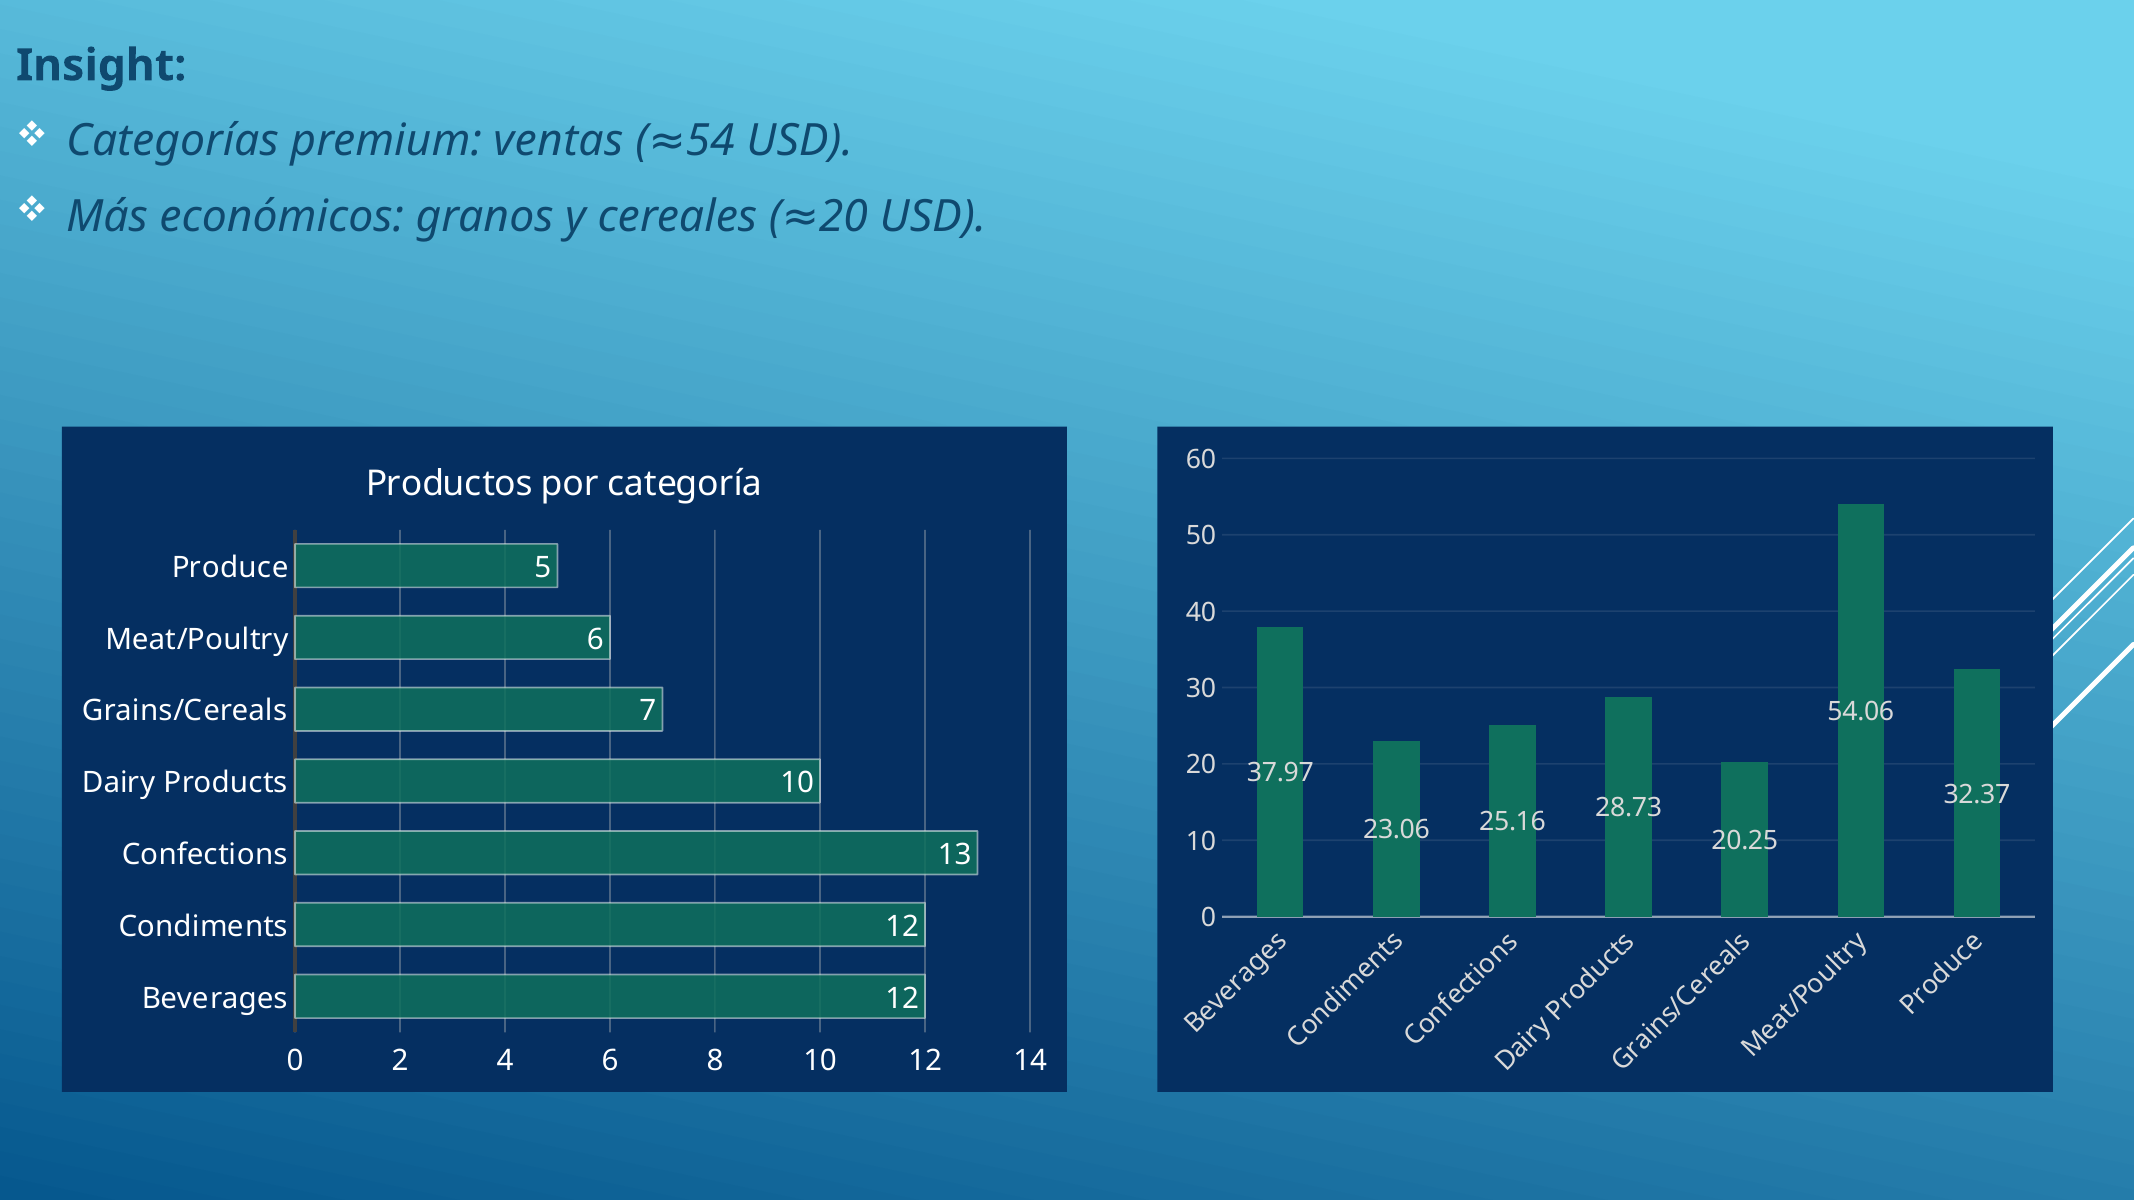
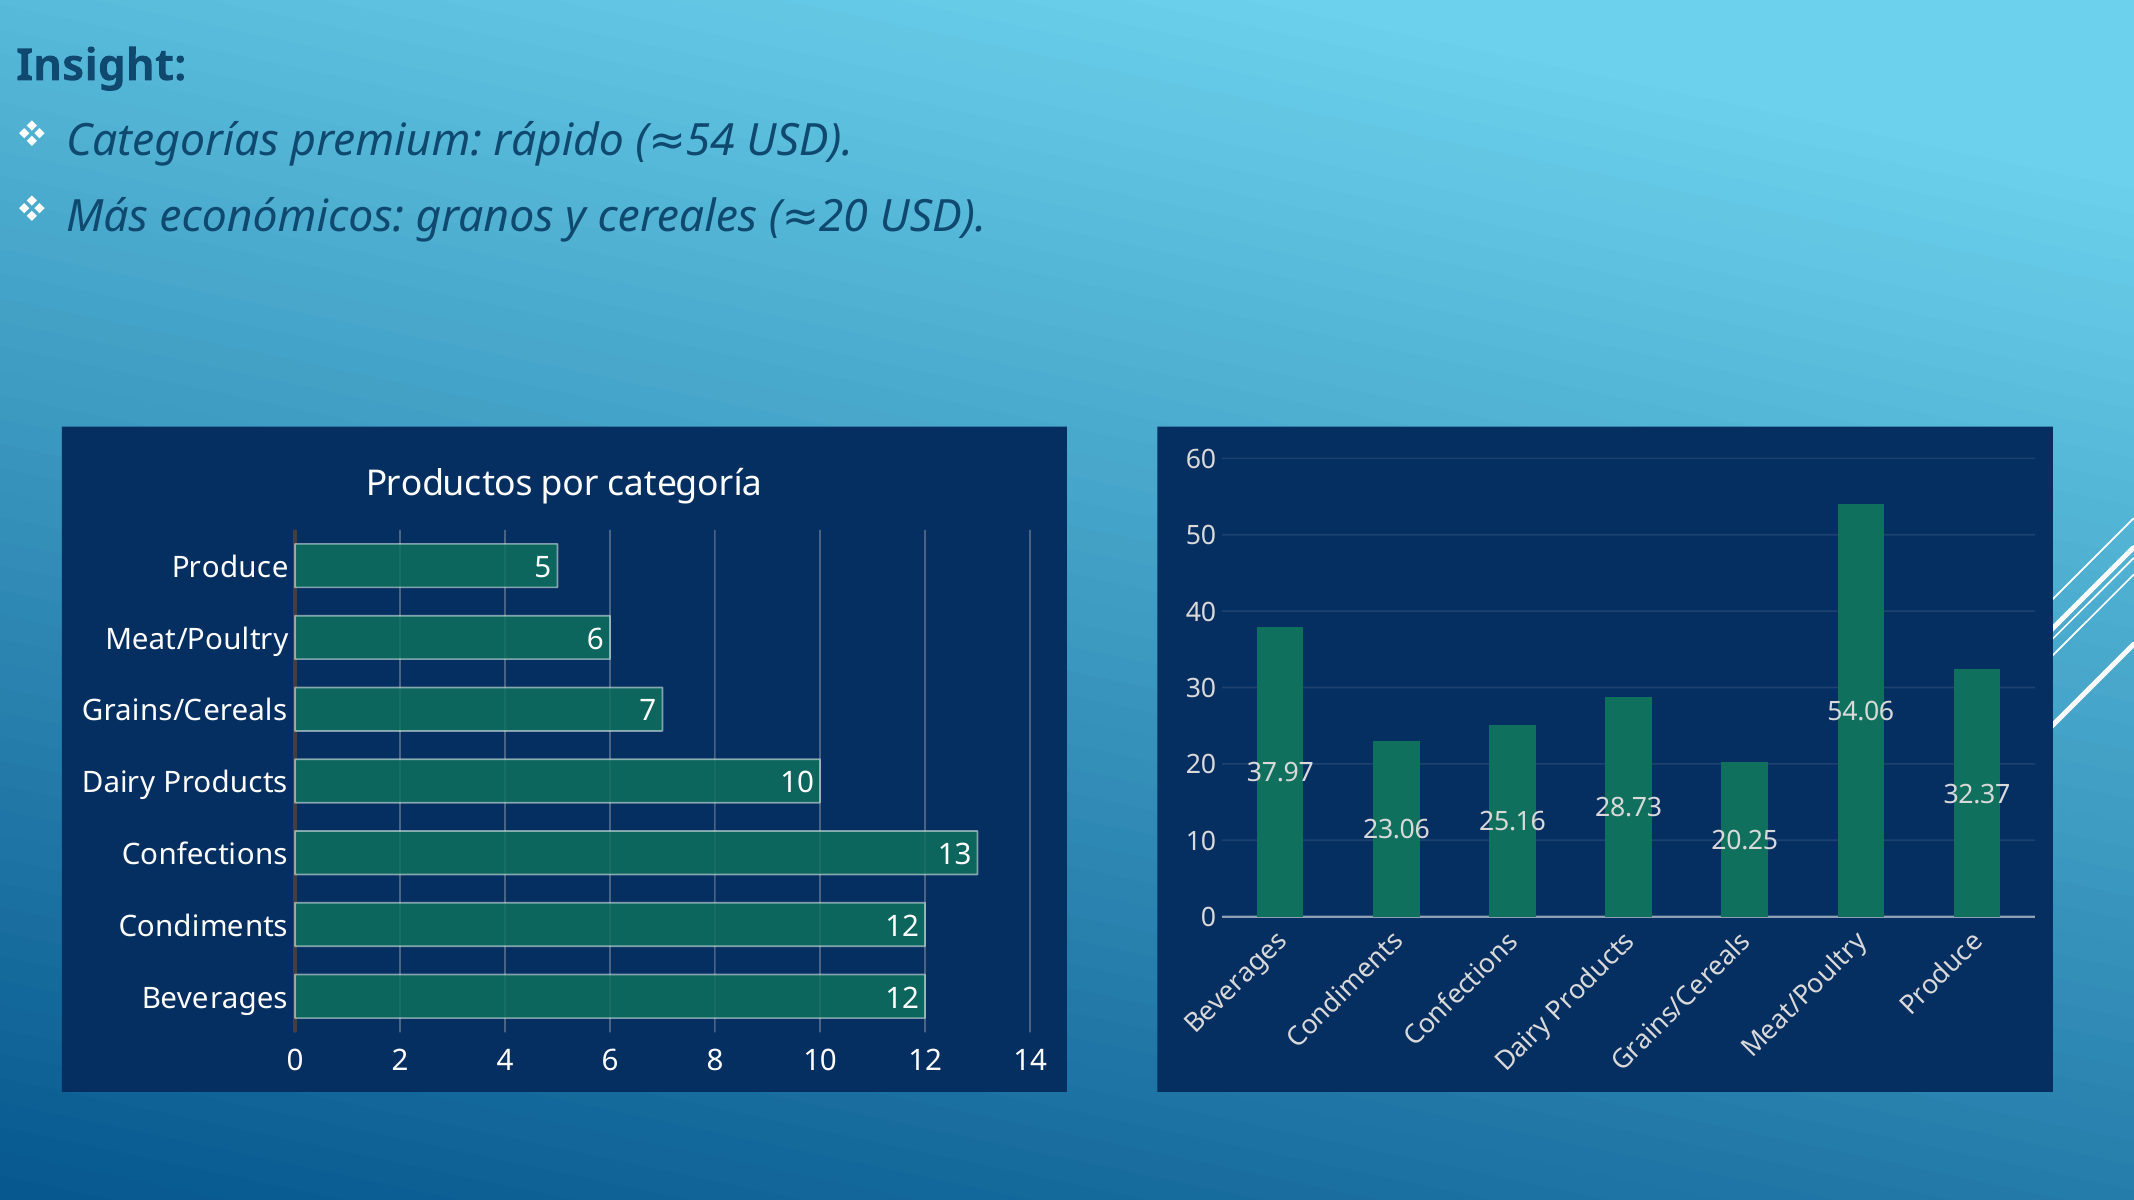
ventas: ventas -> rápido (559, 141)
